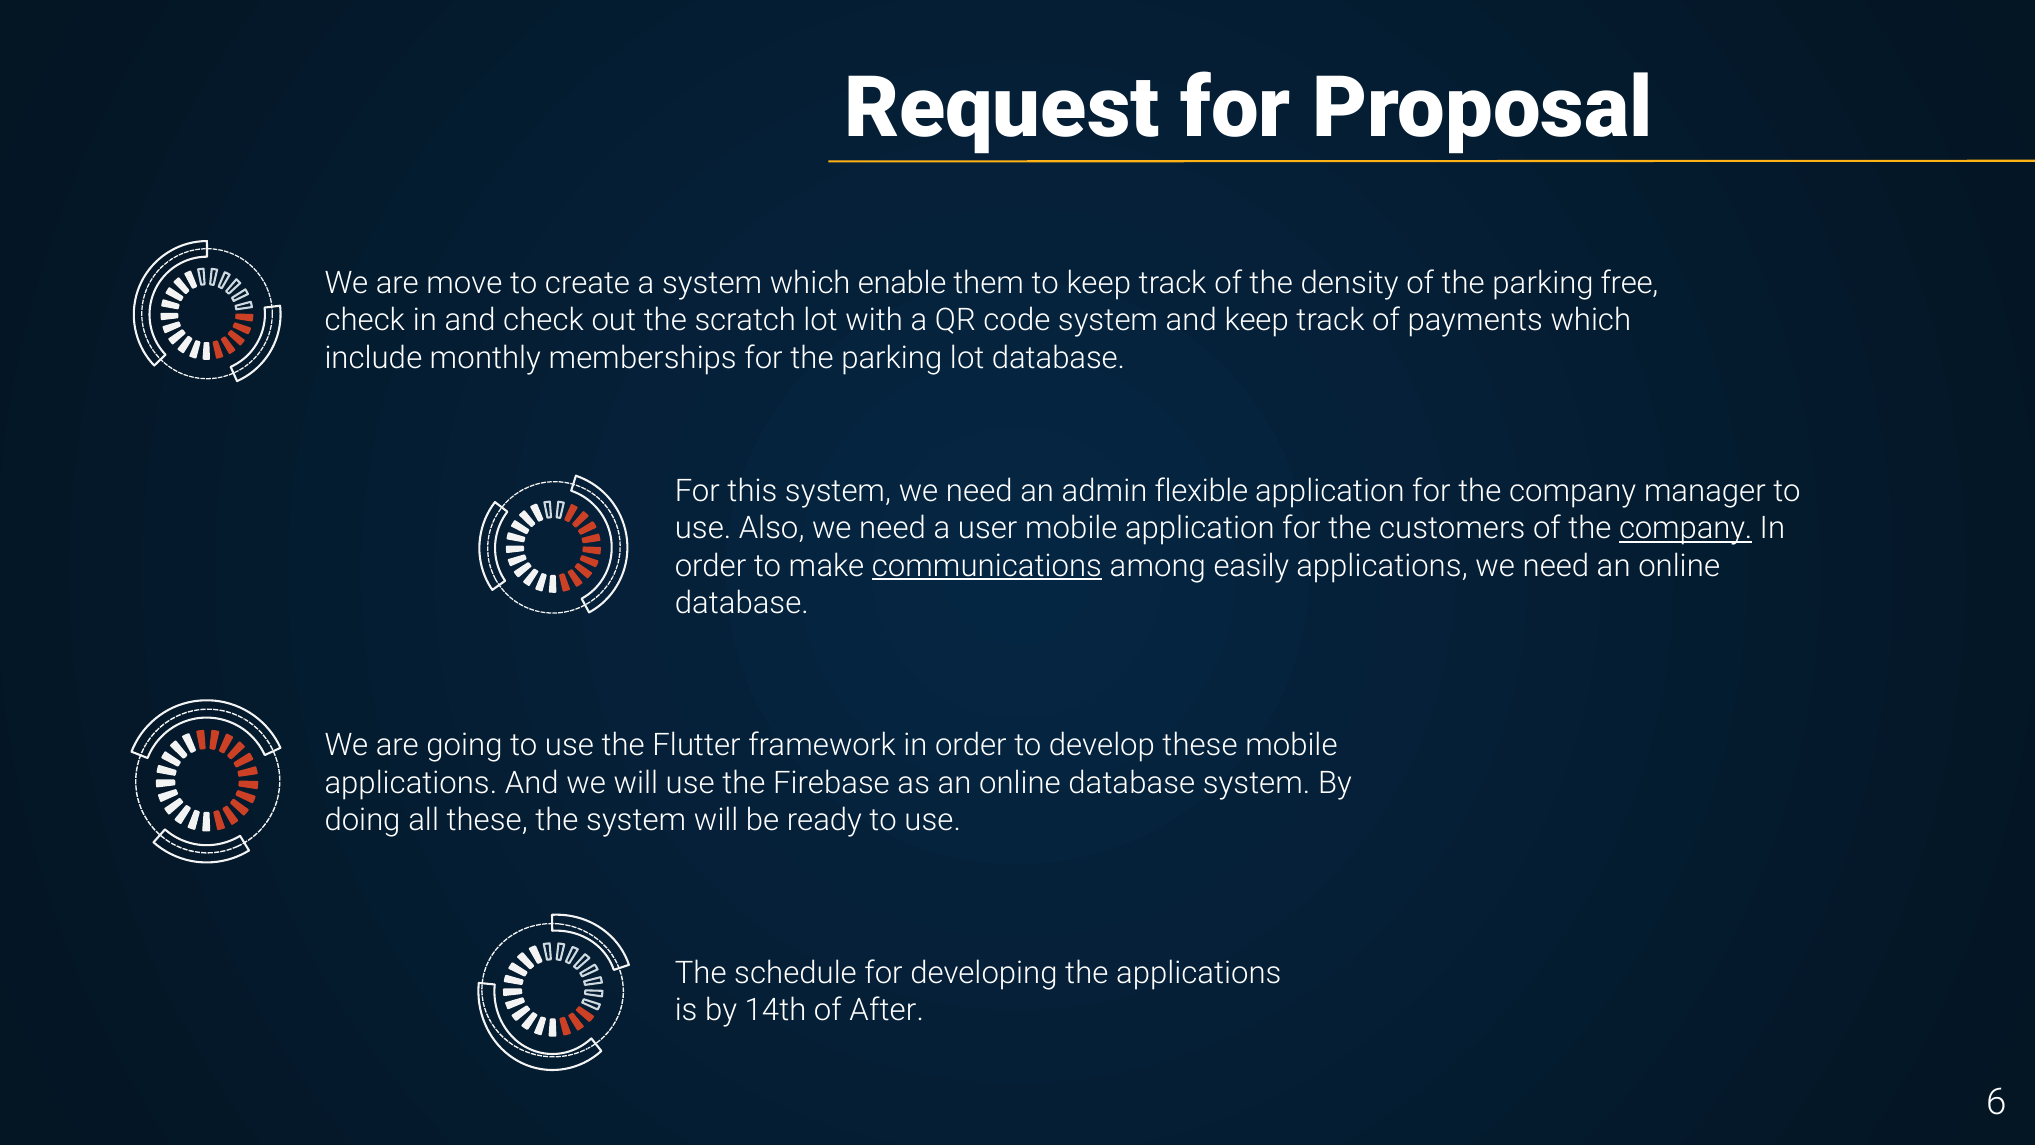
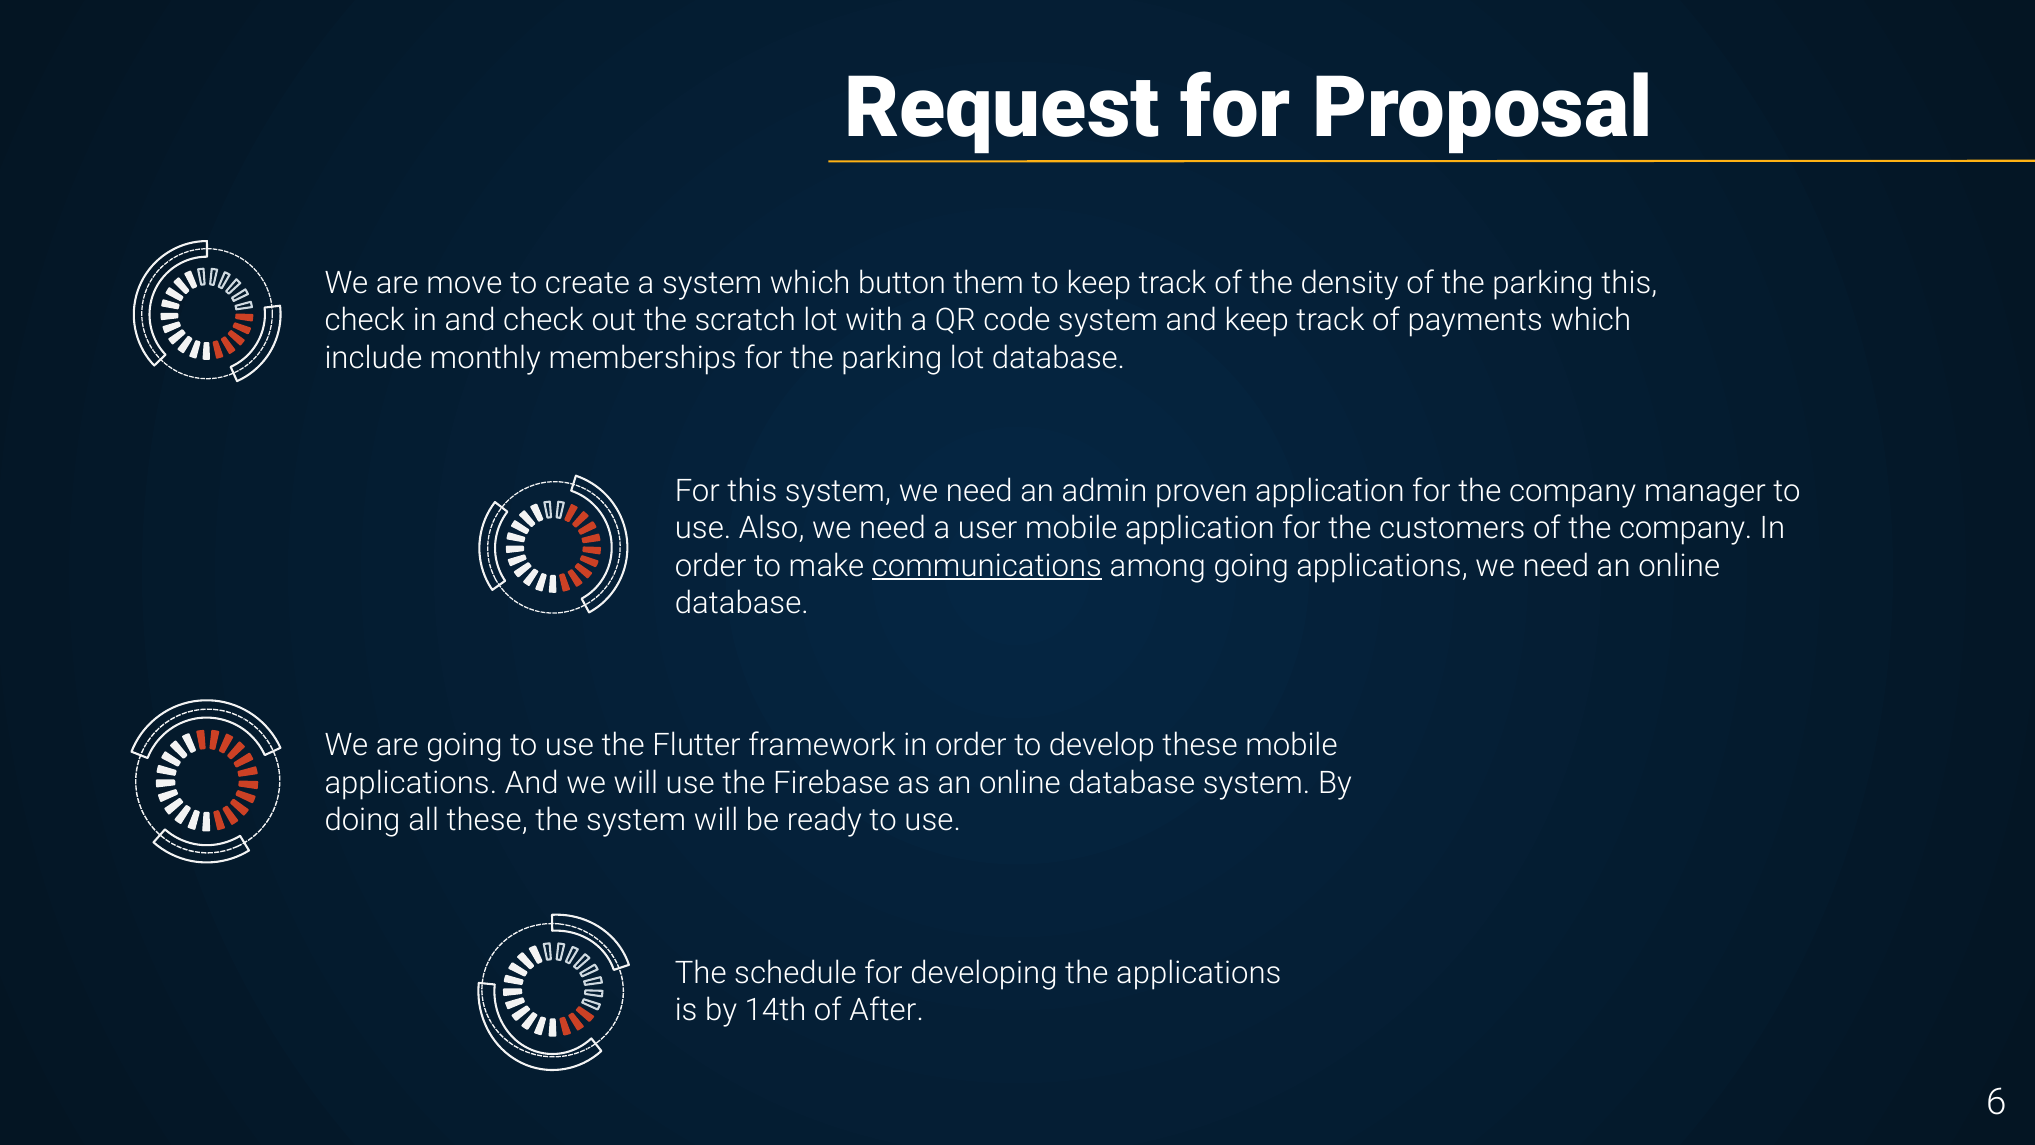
enable: enable -> button (902, 283)
parking free: free -> this (1629, 283)
flexible: flexible -> proven (1201, 491)
company underline: present -> none (1686, 528)
among easily: easily -> going (1251, 566)
